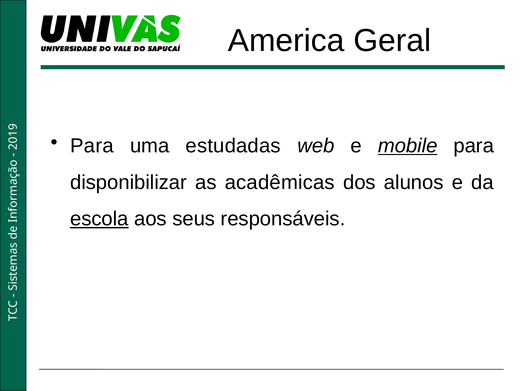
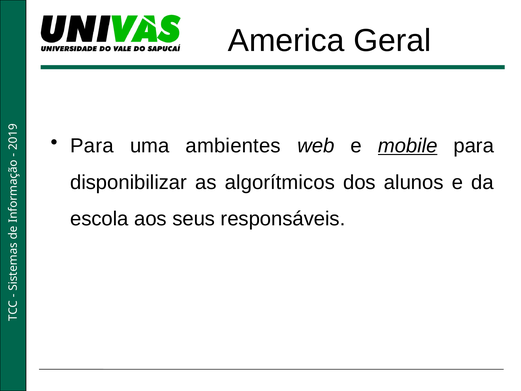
estudadas: estudadas -> ambientes (233, 146)
acadêmicas: acadêmicas -> algorítmicos (280, 182)
escola underline: present -> none (99, 219)
